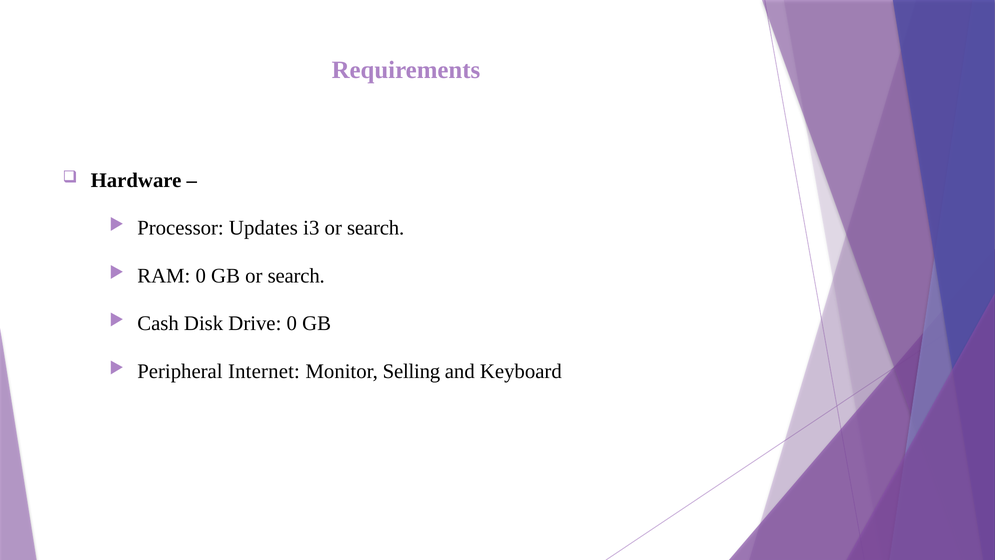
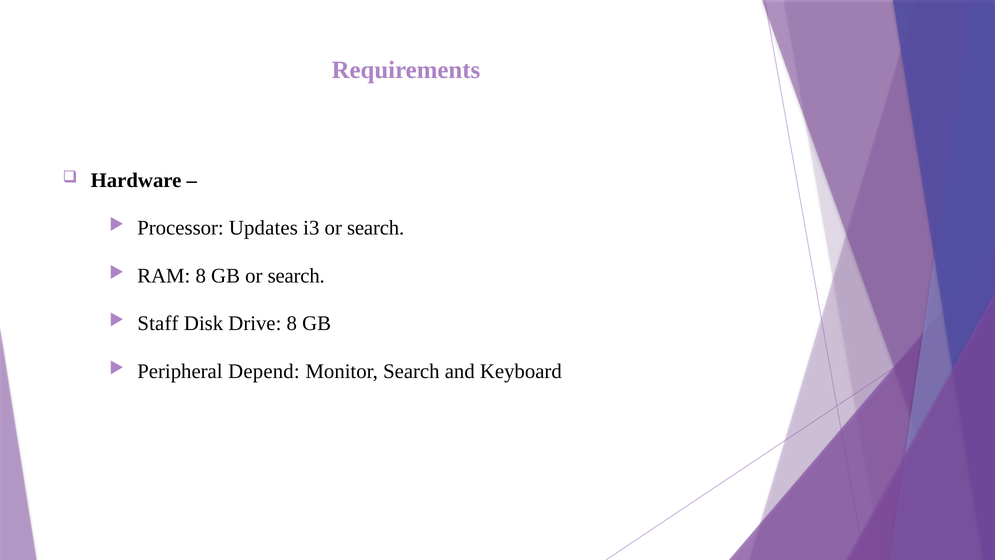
RAM 0: 0 -> 8 (201, 276)
Cash: Cash -> Staff (158, 323)
Drive 0: 0 -> 8 (292, 323)
Internet: Internet -> Depend (264, 371)
Monitor Selling: Selling -> Search (411, 371)
